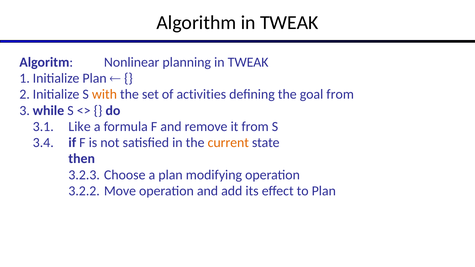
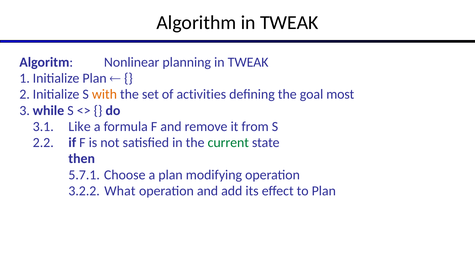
goal from: from -> most (340, 94)
3.4: 3.4 -> 2.2 (43, 143)
current colour: orange -> green (228, 143)
3.2.3: 3.2.3 -> 5.7.1 (84, 175)
Move: Move -> What (120, 191)
